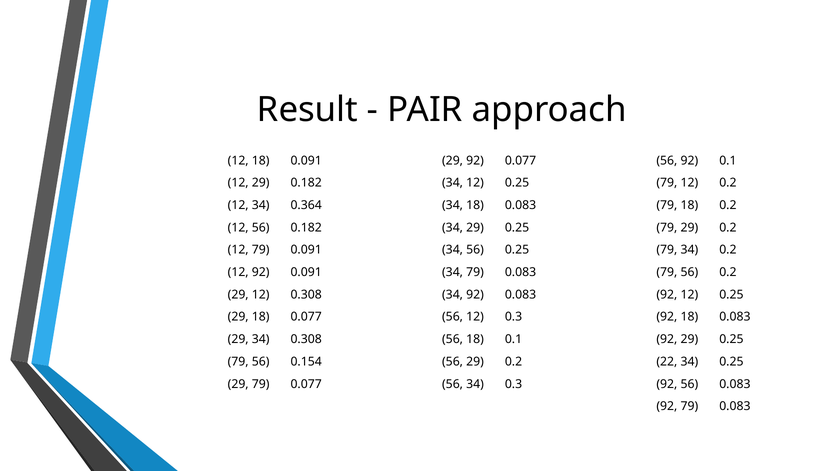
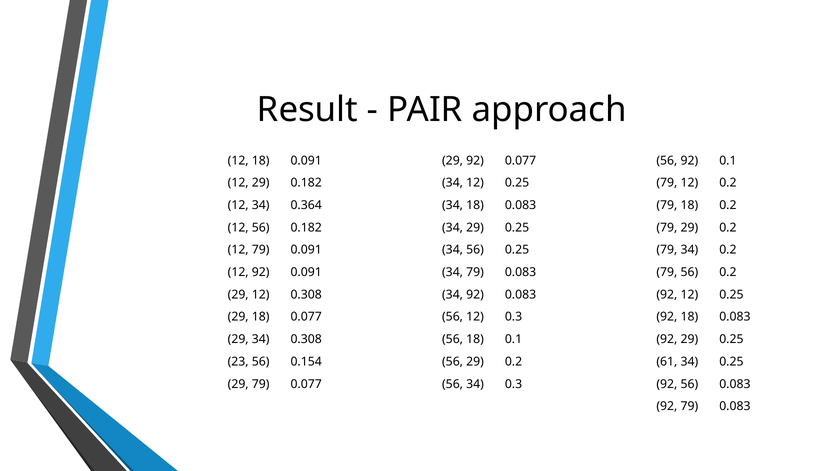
79: 79 -> 23 (238, 362)
22: 22 -> 61 (667, 362)
